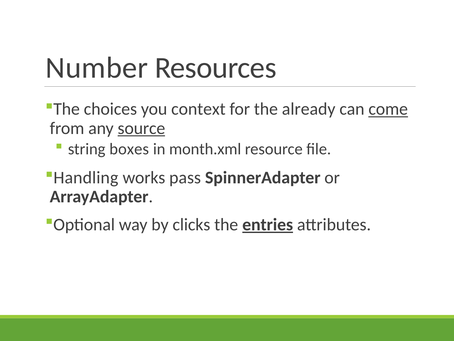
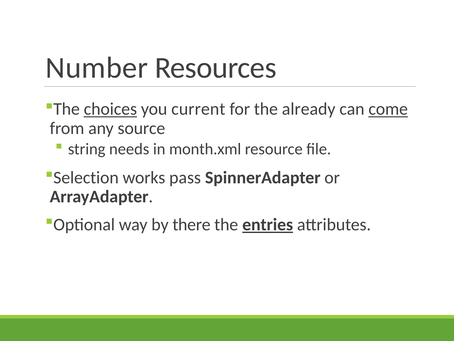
choices underline: none -> present (110, 109)
context: context -> current (198, 109)
source underline: present -> none (141, 128)
boxes: boxes -> needs (129, 149)
Handling: Handling -> Selection (86, 177)
clicks: clicks -> there (192, 224)
